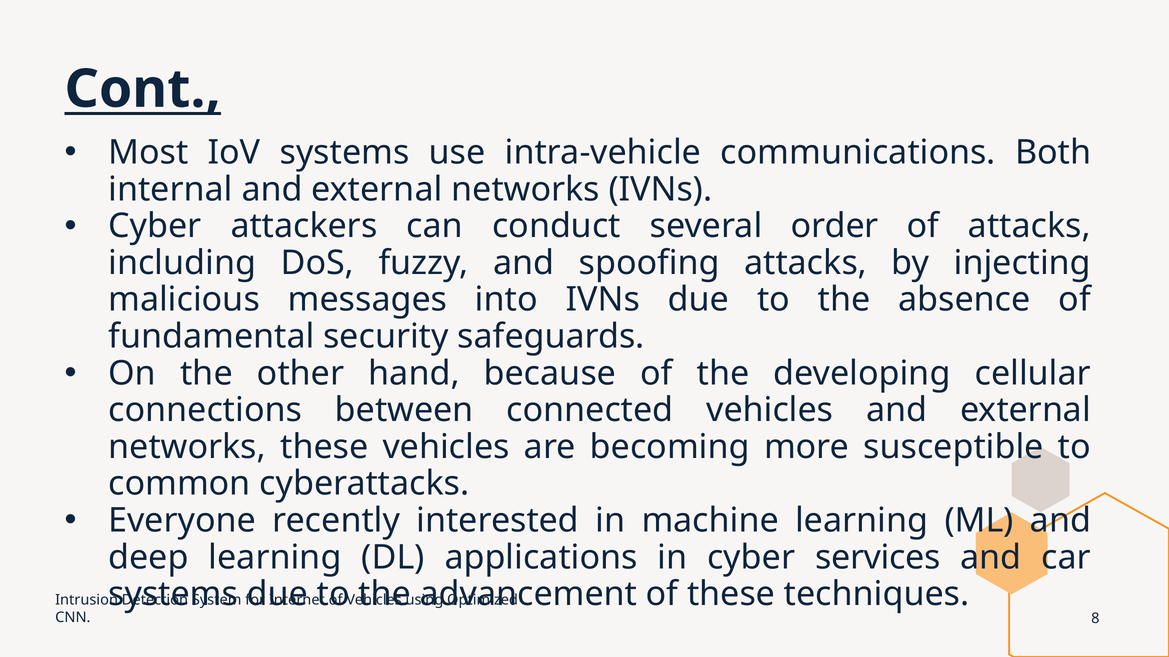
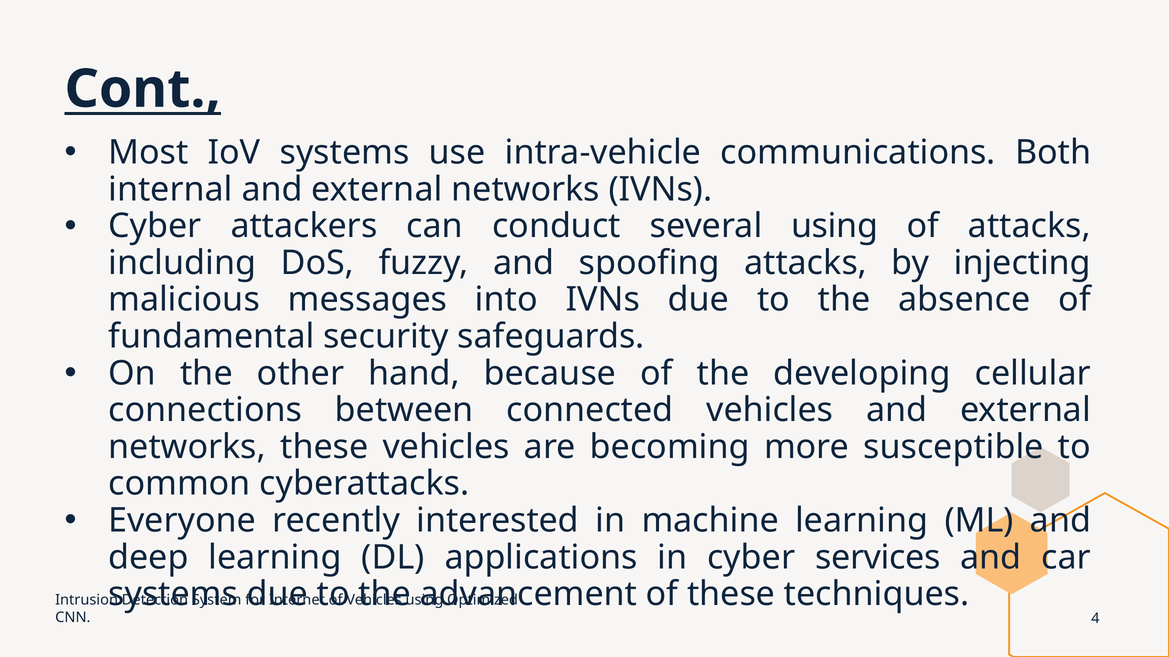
several order: order -> using (835, 226)
8: 8 -> 4 (1095, 619)
